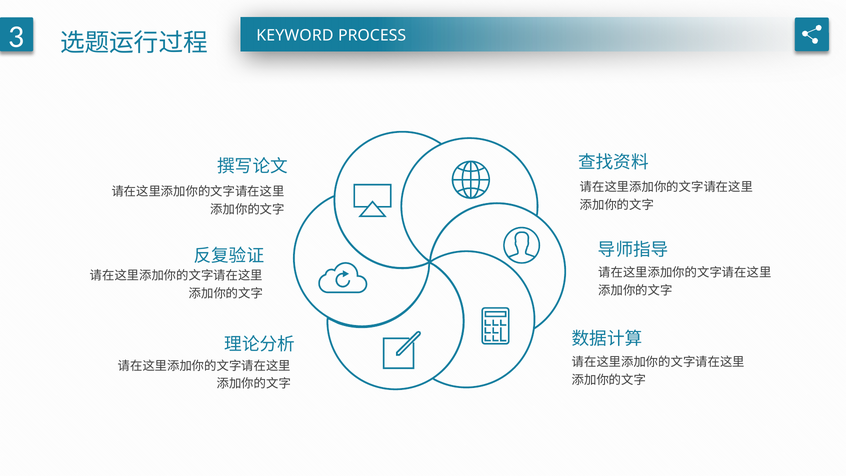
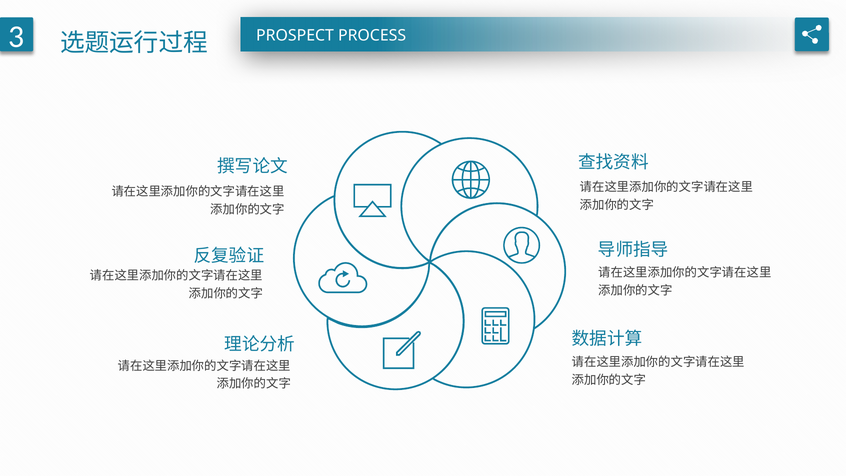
KEYWORD: KEYWORD -> PROSPECT (295, 35)
